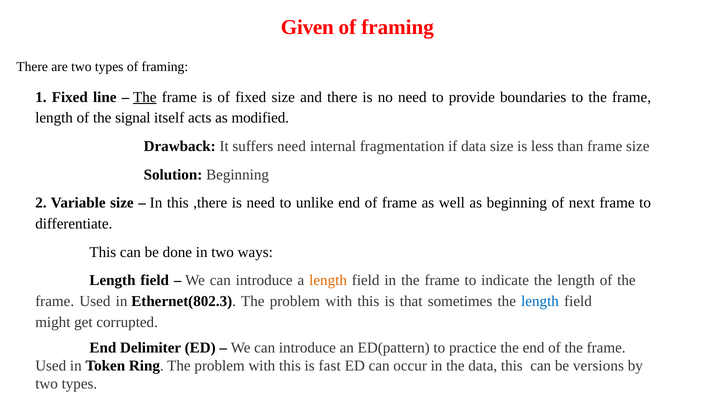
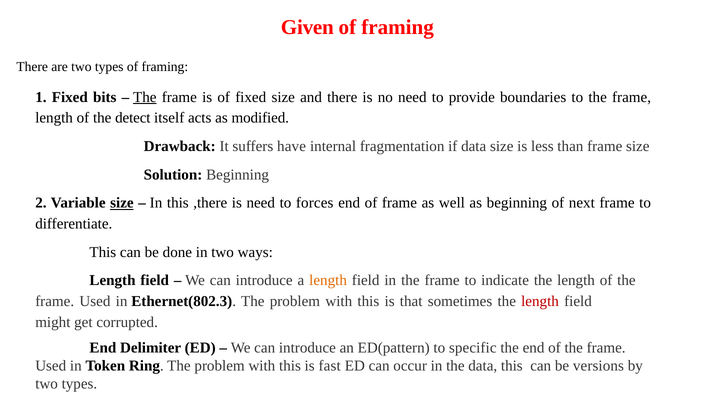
line: line -> bits (105, 97)
signal: signal -> detect (133, 118)
suffers need: need -> have (292, 146)
size underline: none -> present (122, 203)
unlike: unlike -> forces (315, 203)
length colour: blue -> red (540, 301)
practice: practice -> specific (473, 347)
